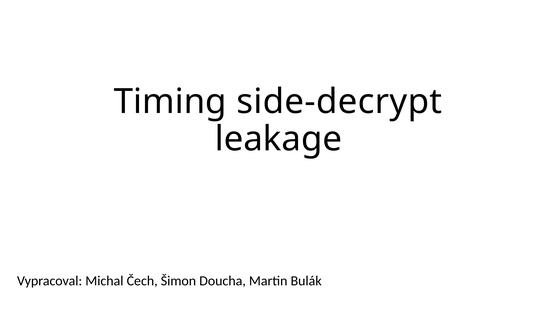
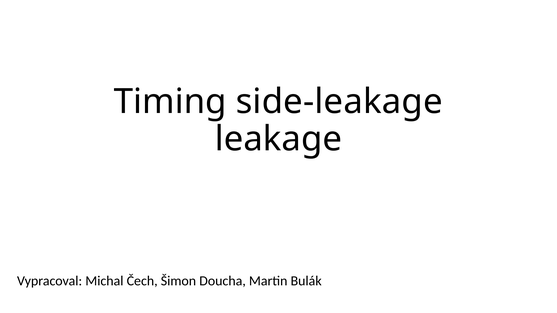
side-decrypt: side-decrypt -> side-leakage (339, 102)
